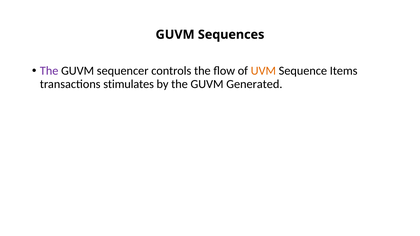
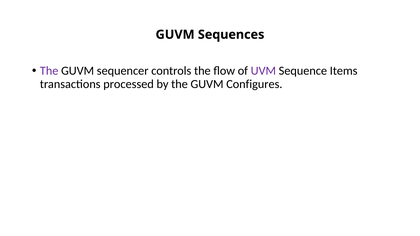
UVM colour: orange -> purple (263, 71)
stimulates: stimulates -> processed (129, 84)
Generated: Generated -> Configures (254, 84)
